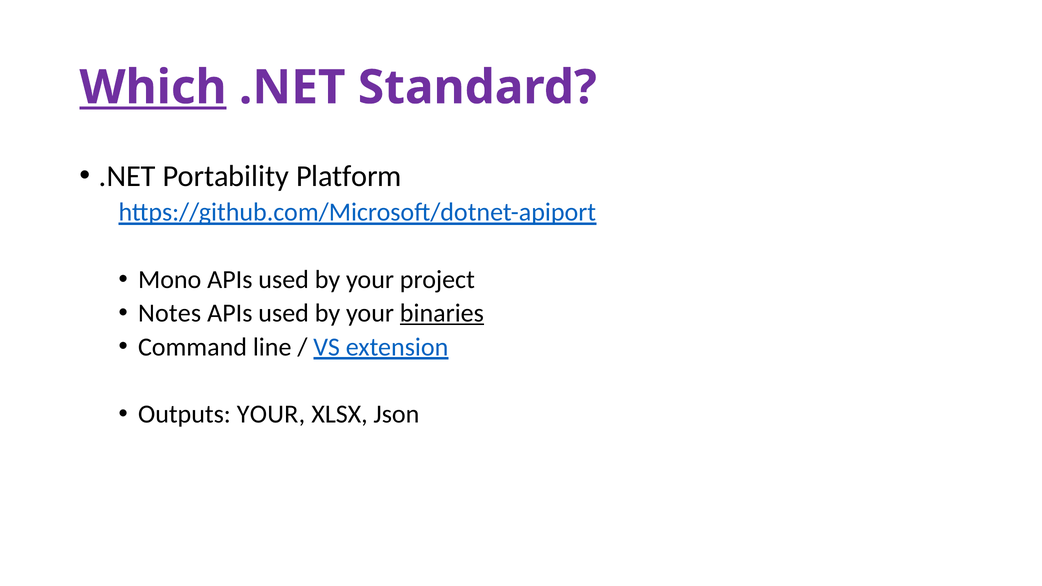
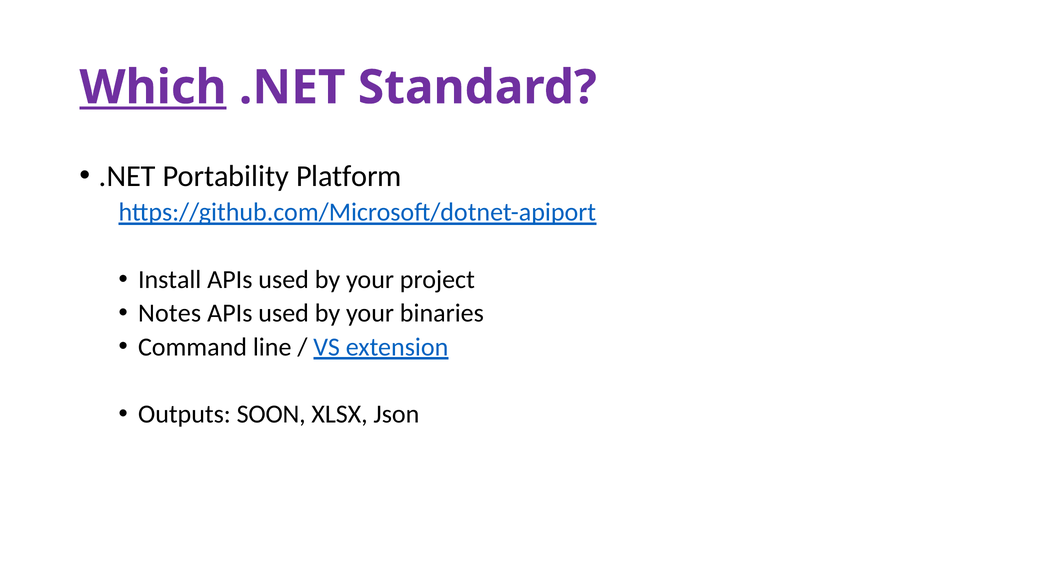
Mono: Mono -> Install (170, 280)
binaries underline: present -> none (442, 313)
Outputs YOUR: YOUR -> SOON (271, 414)
